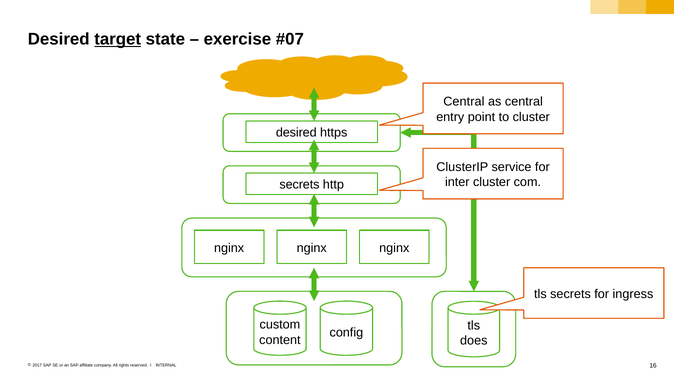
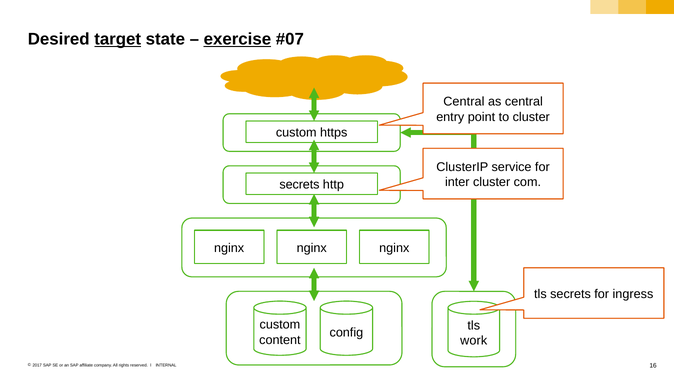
exercise underline: none -> present (237, 39)
desired: desired -> custom (296, 133)
does: does -> work (474, 341)
